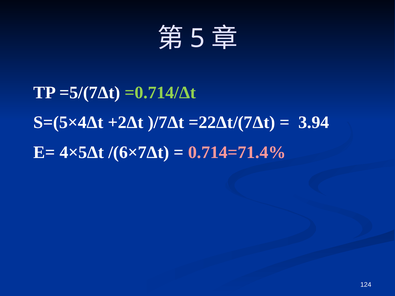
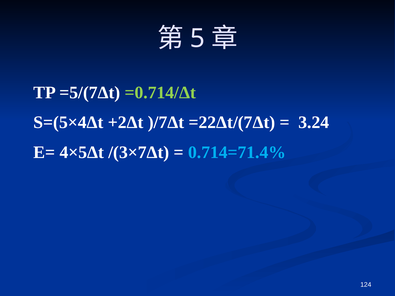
3.94: 3.94 -> 3.24 (314, 123)
/(6×7Δt: /(6×7Δt -> /(3×7Δt (139, 152)
0.714=71.4% colour: pink -> light blue (237, 152)
